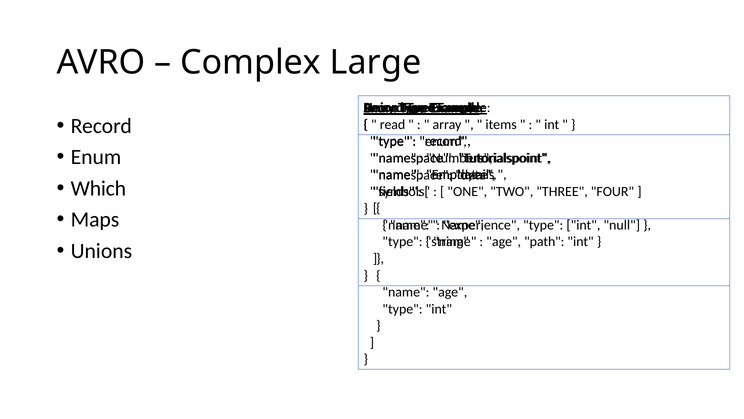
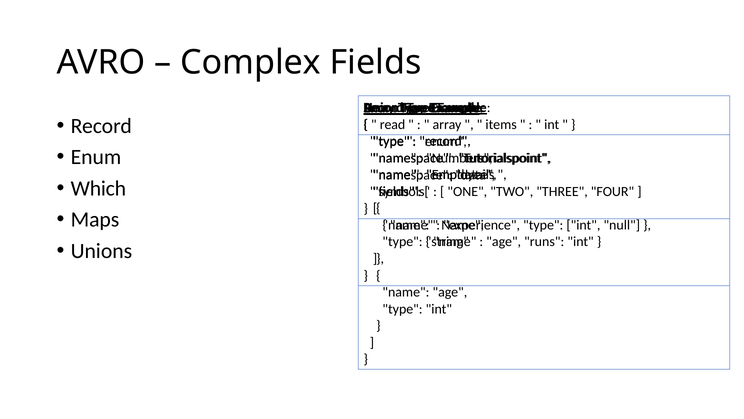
Complex Large: Large -> Fields (376, 62)
path: path -> runs (544, 242)
